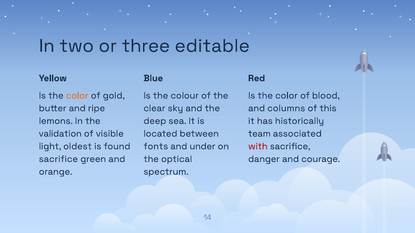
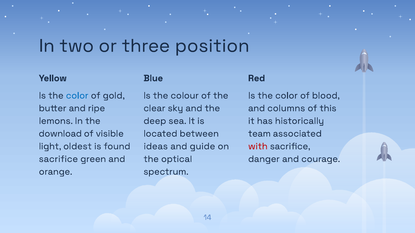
editable: editable -> position (212, 46)
color colour: orange -> blue (77, 96)
validation: validation -> download (60, 134)
fonts: fonts -> ideas (156, 147)
under: under -> guide (202, 147)
